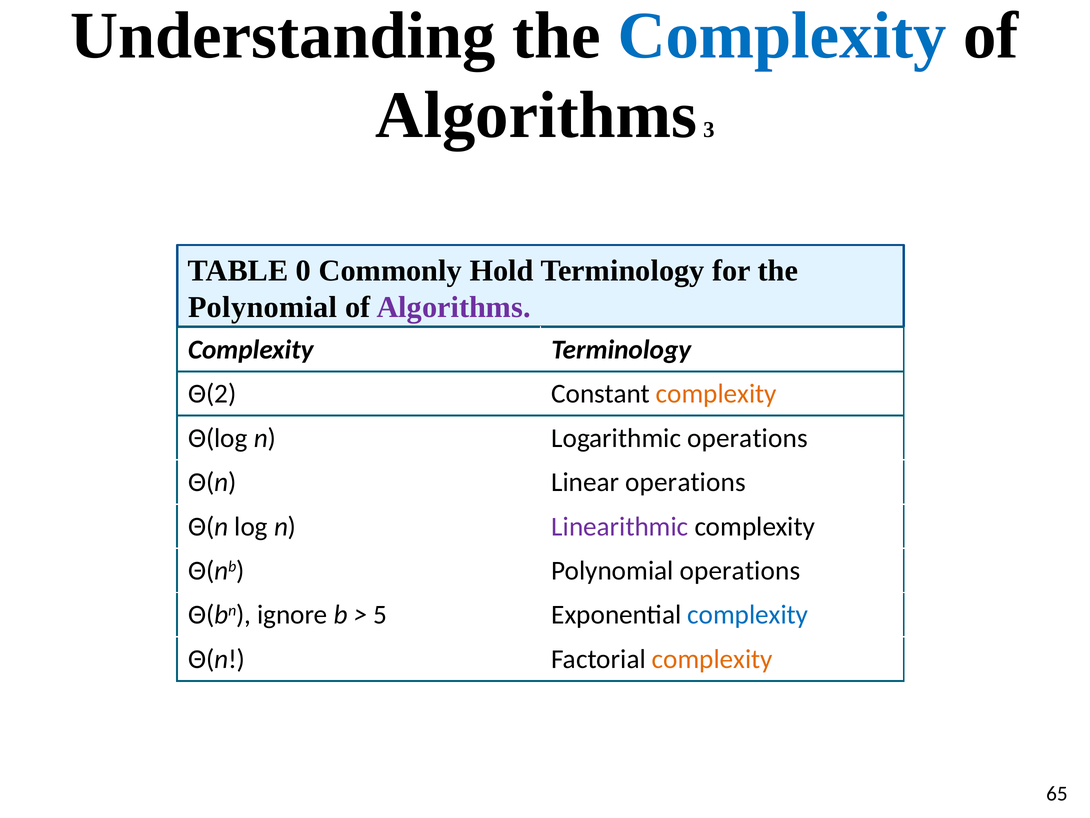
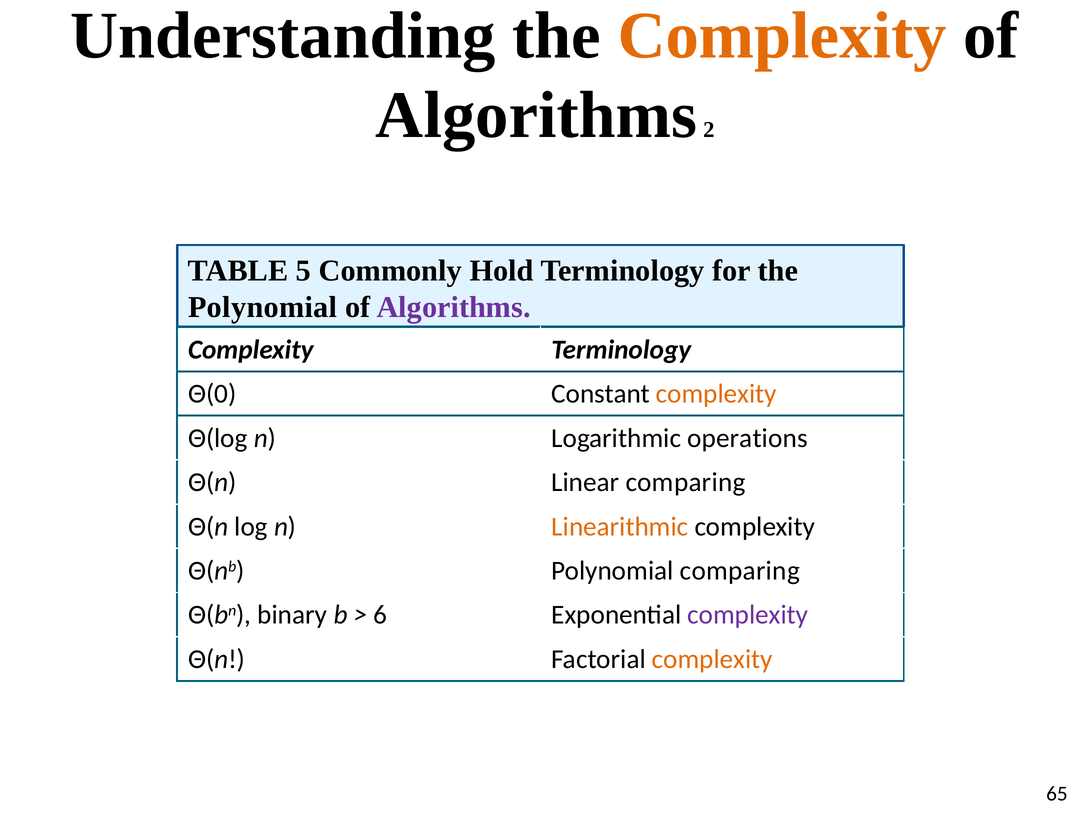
Complexity colour: blue -> orange (782, 36)
3: 3 -> 2 (709, 130)
0: 0 -> 5 (304, 270)
Θ(2: Θ(2 -> Θ(0 (212, 394)
Linear operations: operations -> comparing (686, 482)
Linearithmic colour: purple -> orange (620, 526)
Polynomial operations: operations -> comparing (740, 570)
ignore: ignore -> binary (292, 615)
5: 5 -> 6 (380, 615)
complexity colour: blue -> purple (748, 615)
